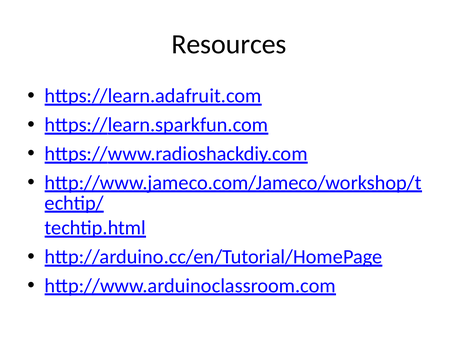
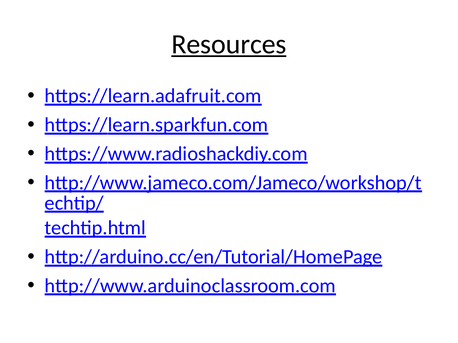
Resources underline: none -> present (229, 44)
